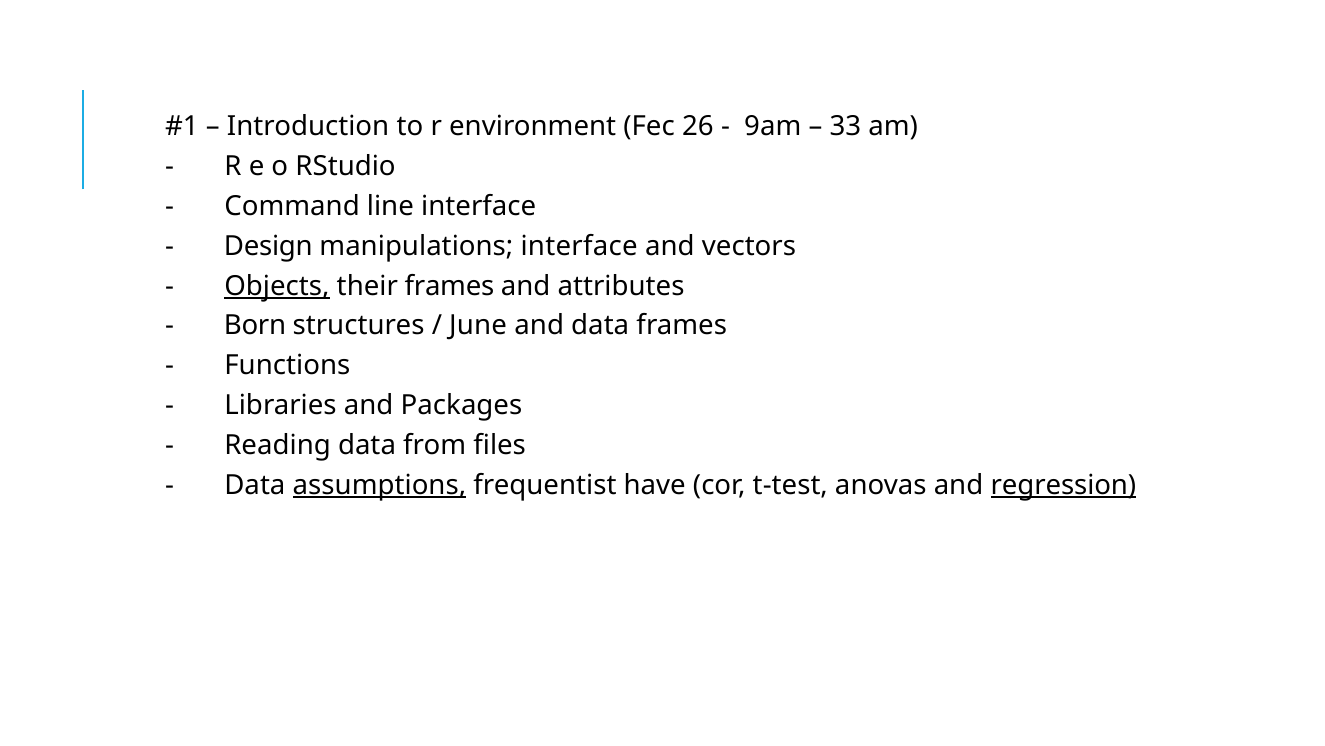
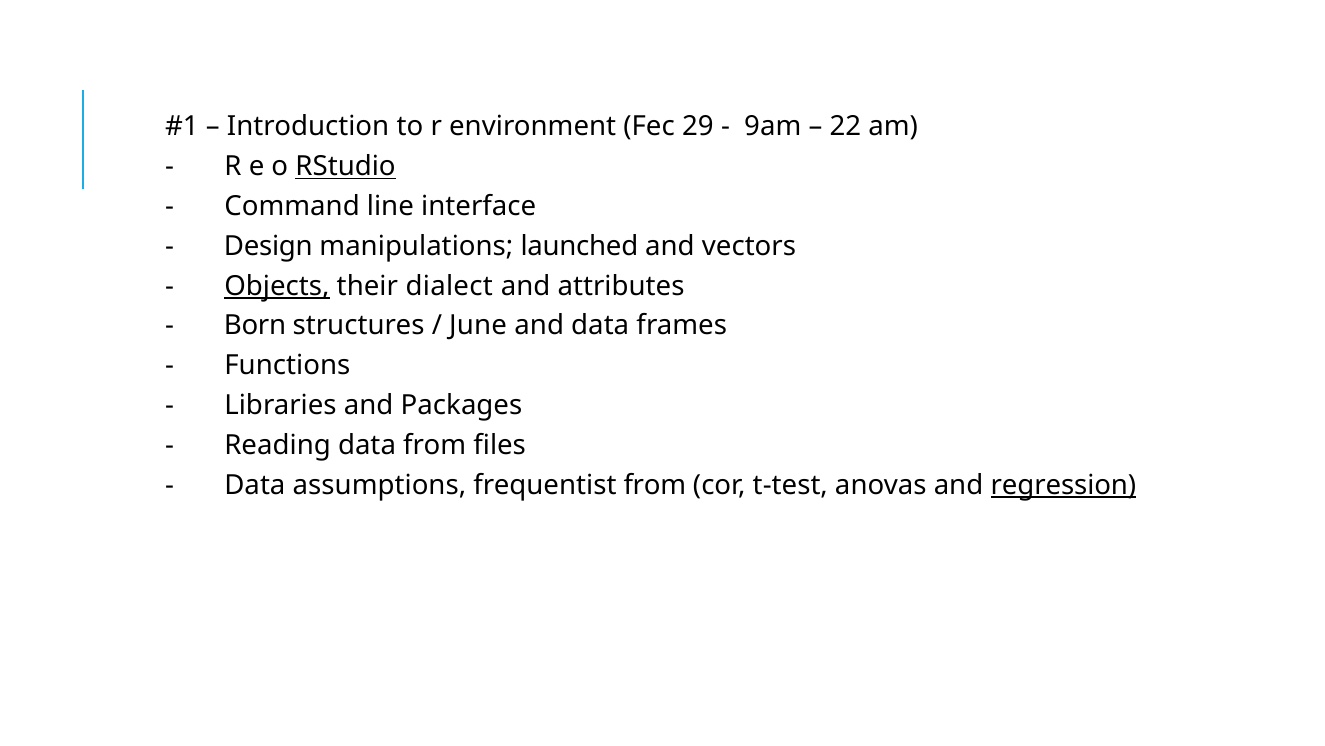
26: 26 -> 29 (698, 127)
33: 33 -> 22 (845, 127)
RStudio underline: none -> present (346, 166)
manipulations interface: interface -> launched (579, 246)
their frames: frames -> dialect (449, 286)
assumptions underline: present -> none (379, 485)
frequentist have: have -> from (655, 485)
